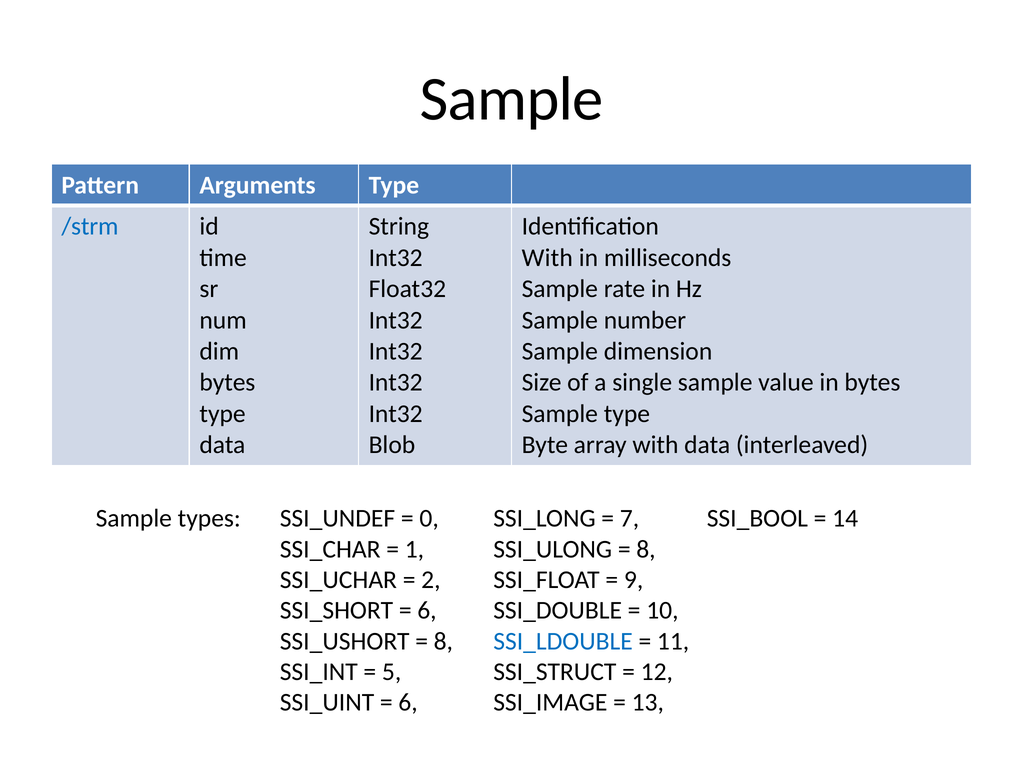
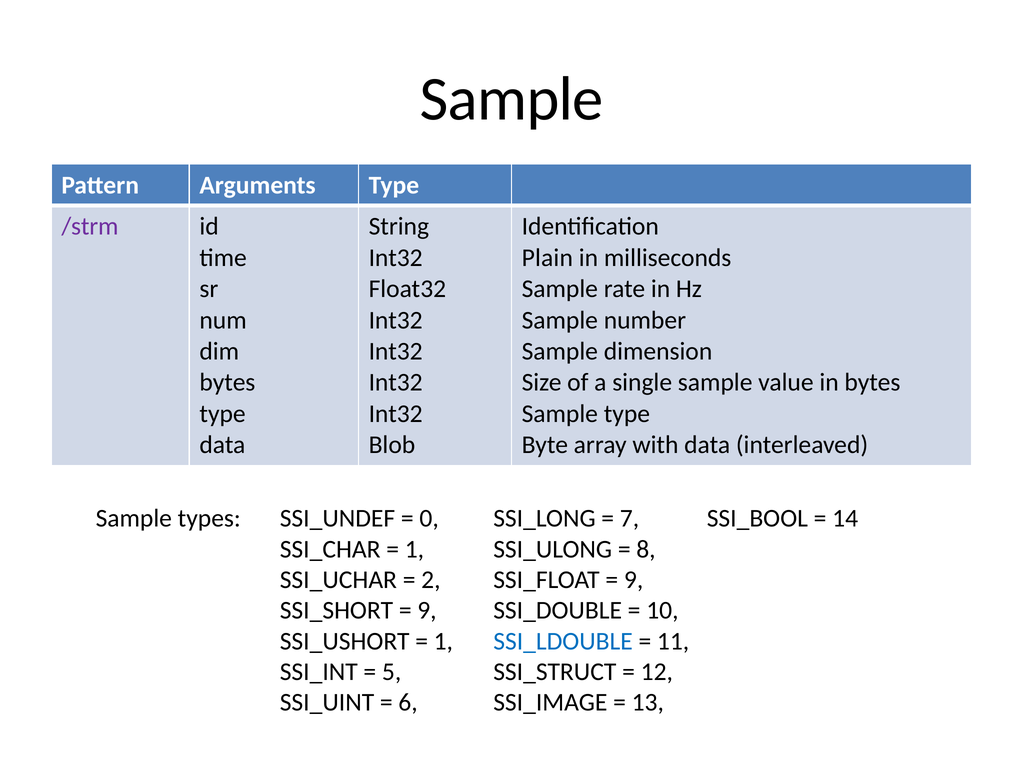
/strm colour: blue -> purple (90, 227)
With: With -> Plain (547, 258)
6: 6 -> 9 (427, 611)
8: 8 -> 1 (443, 641)
